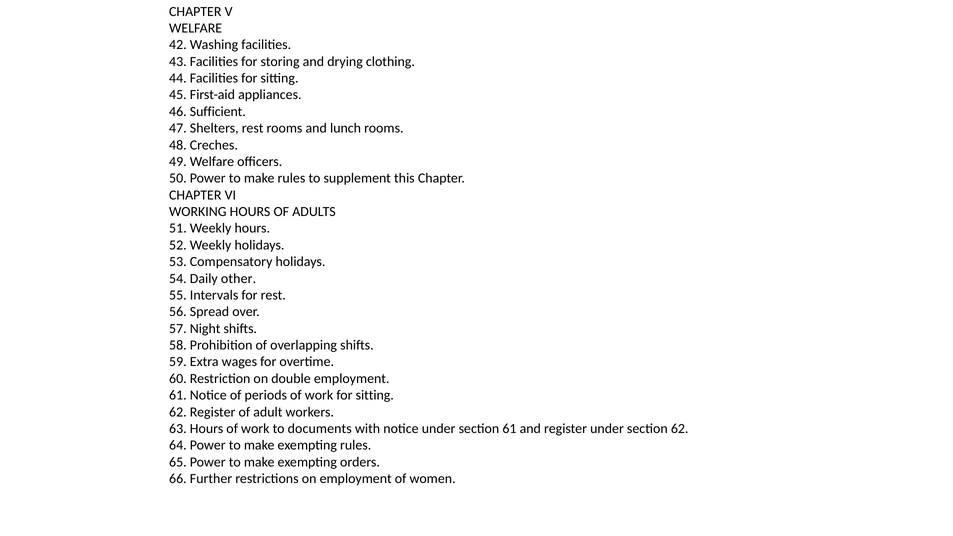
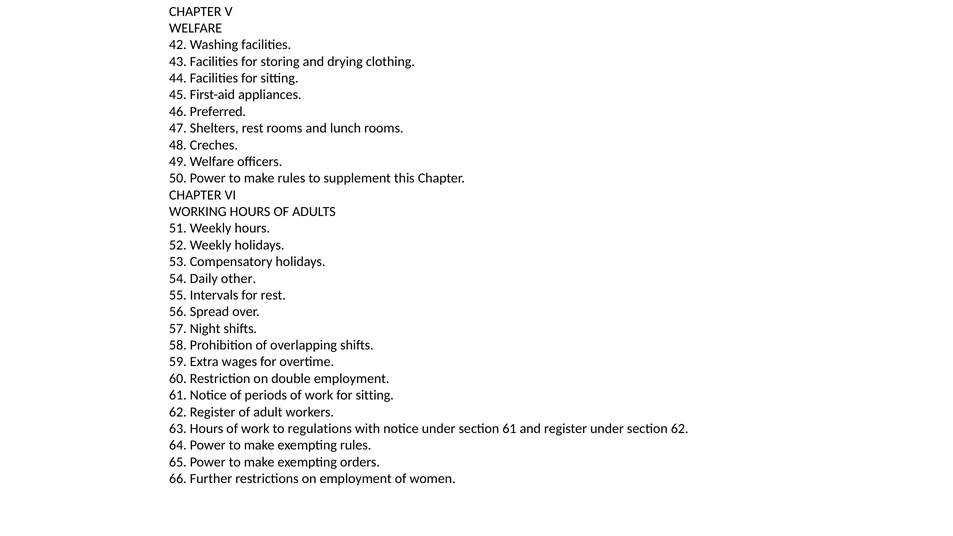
Sufficient: Sufficient -> Preferred (218, 112)
documents: documents -> regulations (320, 429)
